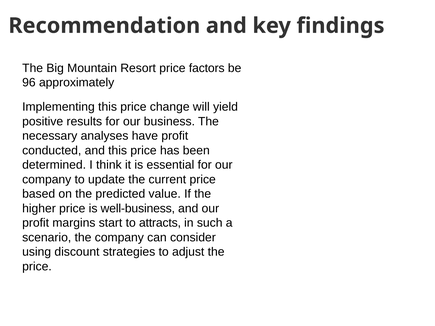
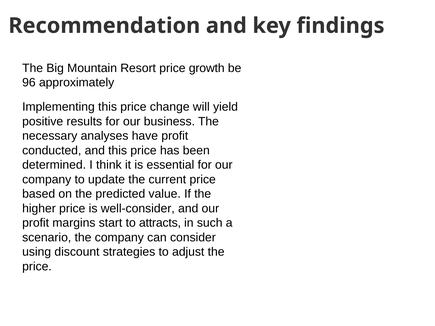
factors: factors -> growth (207, 68)
well-business: well-business -> well-consider (138, 209)
